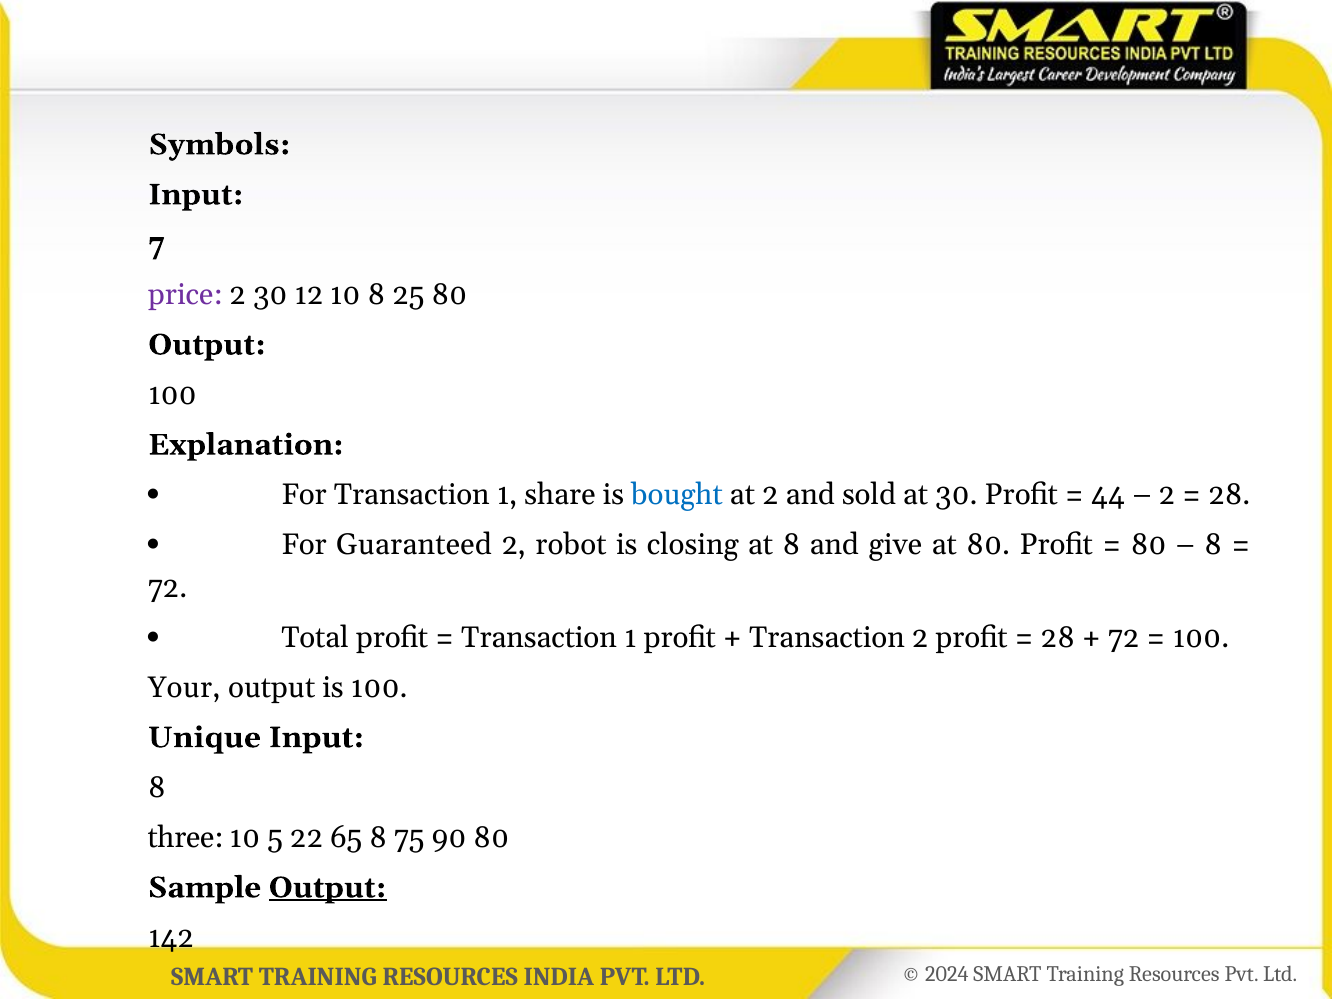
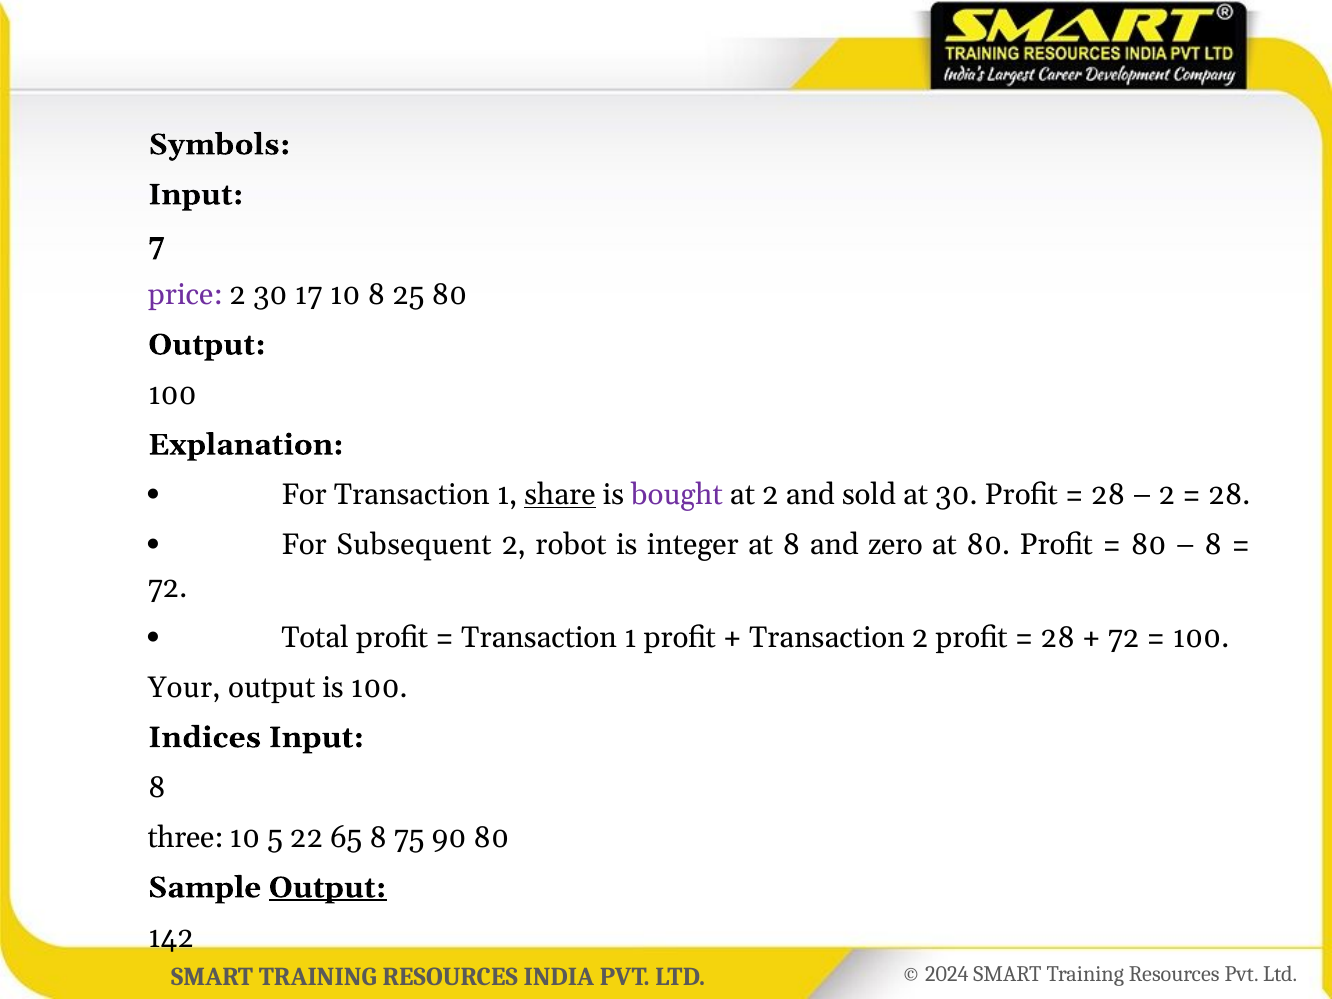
12: 12 -> 17 (309, 295)
share underline: none -> present (560, 495)
bought colour: blue -> purple (677, 495)
44: 44 -> 28 (1108, 495)
Guaranteed: Guaranteed -> Subsequent (414, 545)
closing: closing -> integer (693, 545)
give: give -> zero (896, 545)
Unique: Unique -> Indices (205, 737)
